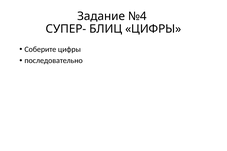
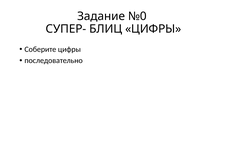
№4: №4 -> №0 (137, 16)
